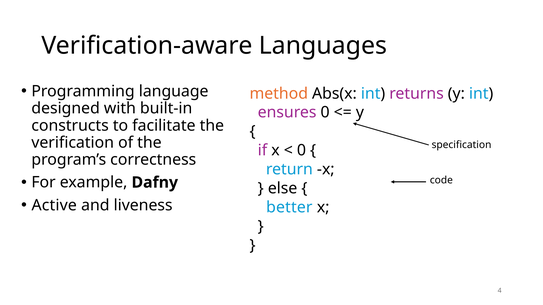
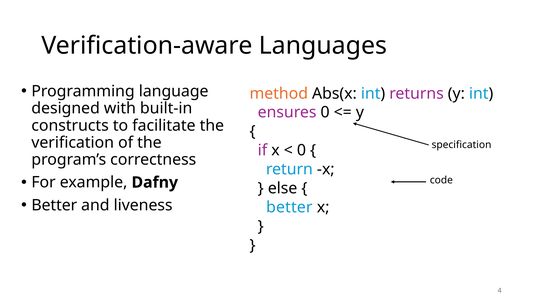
Active: Active -> Better (54, 205)
